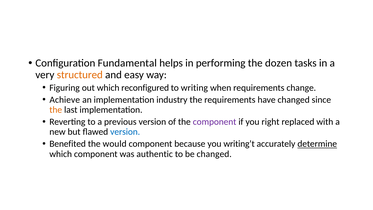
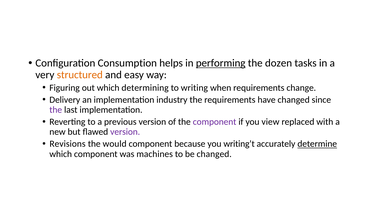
Fundamental: Fundamental -> Consumption (127, 63)
performing underline: none -> present (221, 63)
reconfigured: reconfigured -> determining (145, 88)
Achieve: Achieve -> Delivery (65, 100)
the colour: orange -> purple (56, 110)
right: right -> view (270, 122)
version colour: blue -> purple (125, 132)
Benefited: Benefited -> Revisions (68, 144)
authentic: authentic -> machines (155, 154)
